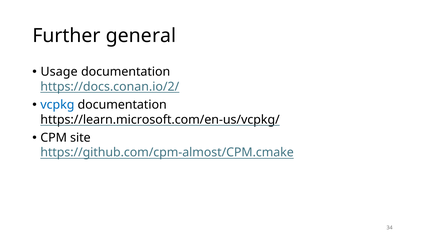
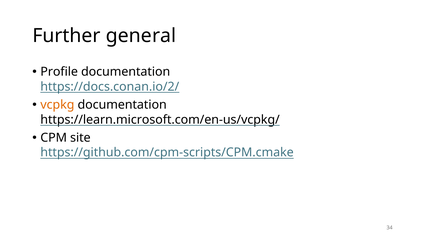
Usage: Usage -> Profile (59, 72)
vcpkg colour: blue -> orange (57, 105)
https://github.com/cpm-almost/CPM.cmake: https://github.com/cpm-almost/CPM.cmake -> https://github.com/cpm-scripts/CPM.cmake (167, 153)
